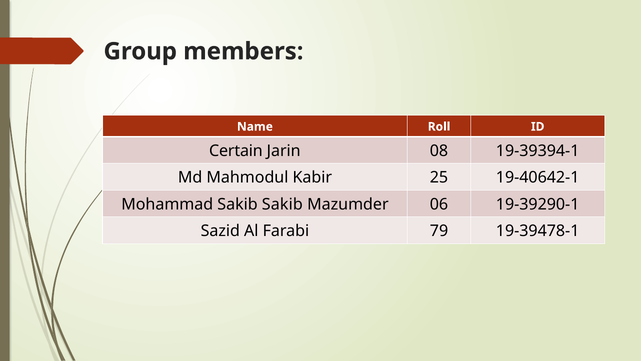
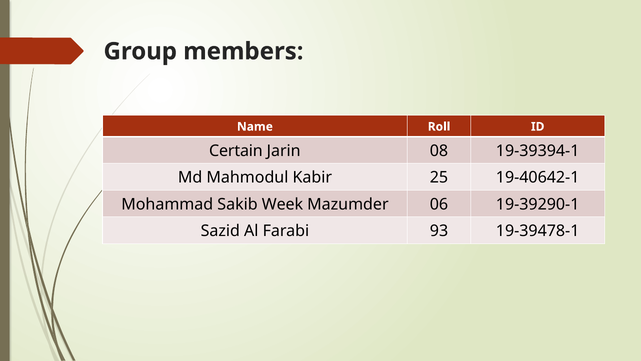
Sakib Sakib: Sakib -> Week (282, 204)
79: 79 -> 93 (439, 231)
